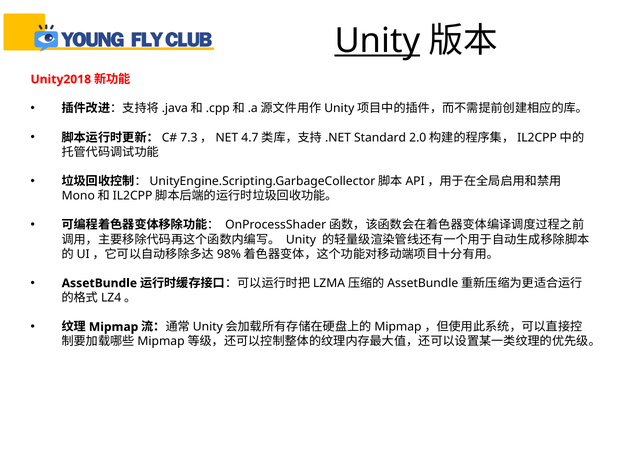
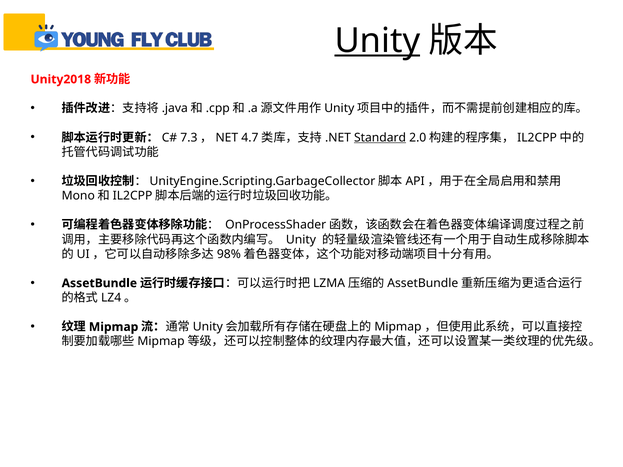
Standard underline: none -> present (380, 138)
